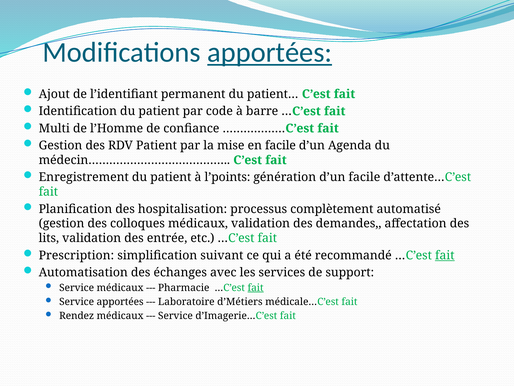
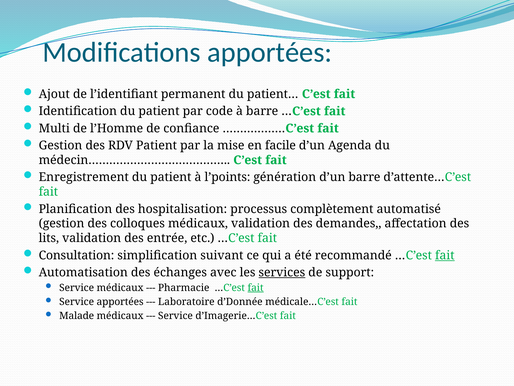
apportées underline: present -> none (270, 52)
d’un facile: facile -> barre (364, 177)
Prescription: Prescription -> Consultation (76, 255)
services underline: none -> present (282, 272)
d’Métiers: d’Métiers -> d’Donnée (240, 301)
Rendez: Rendez -> Malade (77, 315)
